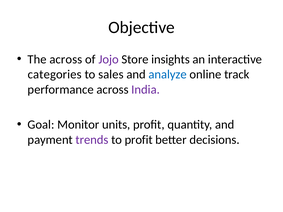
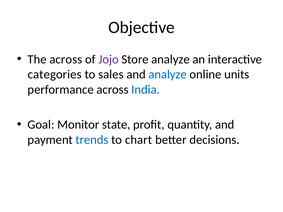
Store insights: insights -> analyze (171, 59)
track: track -> units (237, 74)
India colour: purple -> blue (146, 90)
units: units -> state (116, 125)
trends colour: purple -> blue (92, 140)
to profit: profit -> chart (139, 140)
